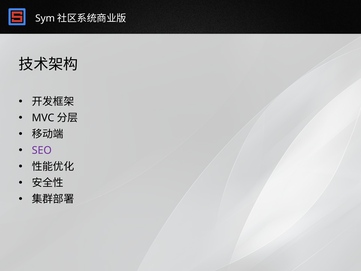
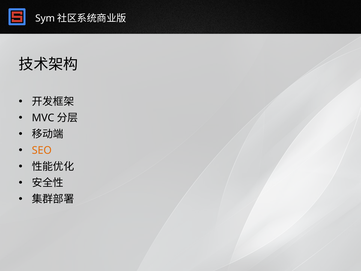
SEO colour: purple -> orange (42, 150)
